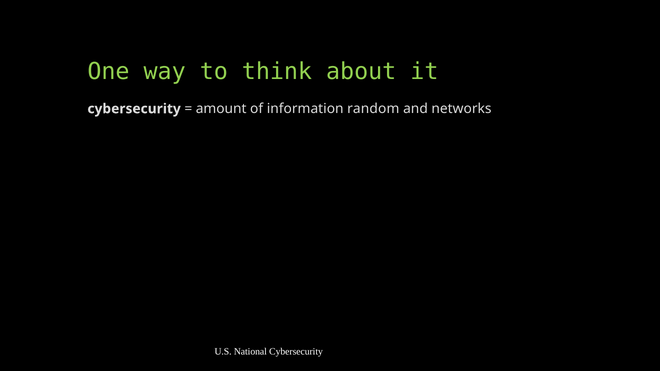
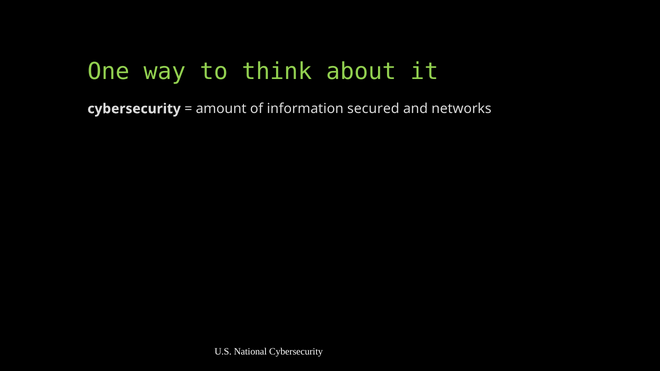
random: random -> secured (373, 109)
